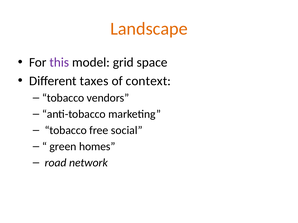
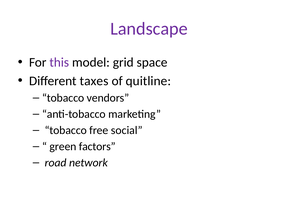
Landscape colour: orange -> purple (149, 29)
context: context -> quitline (148, 81)
homes: homes -> factors (97, 147)
